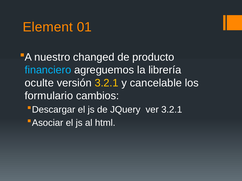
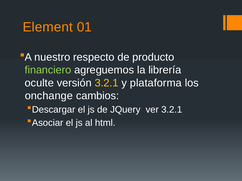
changed: changed -> respecto (94, 57)
financiero colour: light blue -> light green (48, 70)
cancelable: cancelable -> plataforma (156, 83)
formulario: formulario -> onchange (49, 96)
